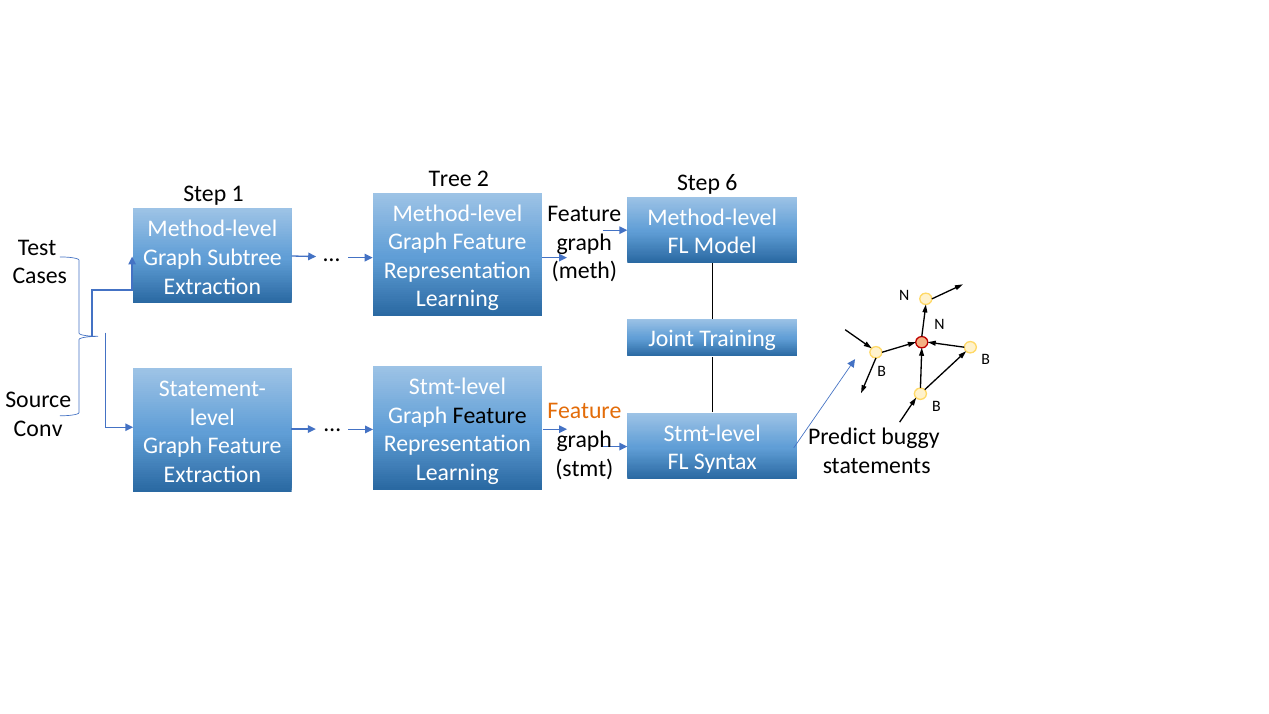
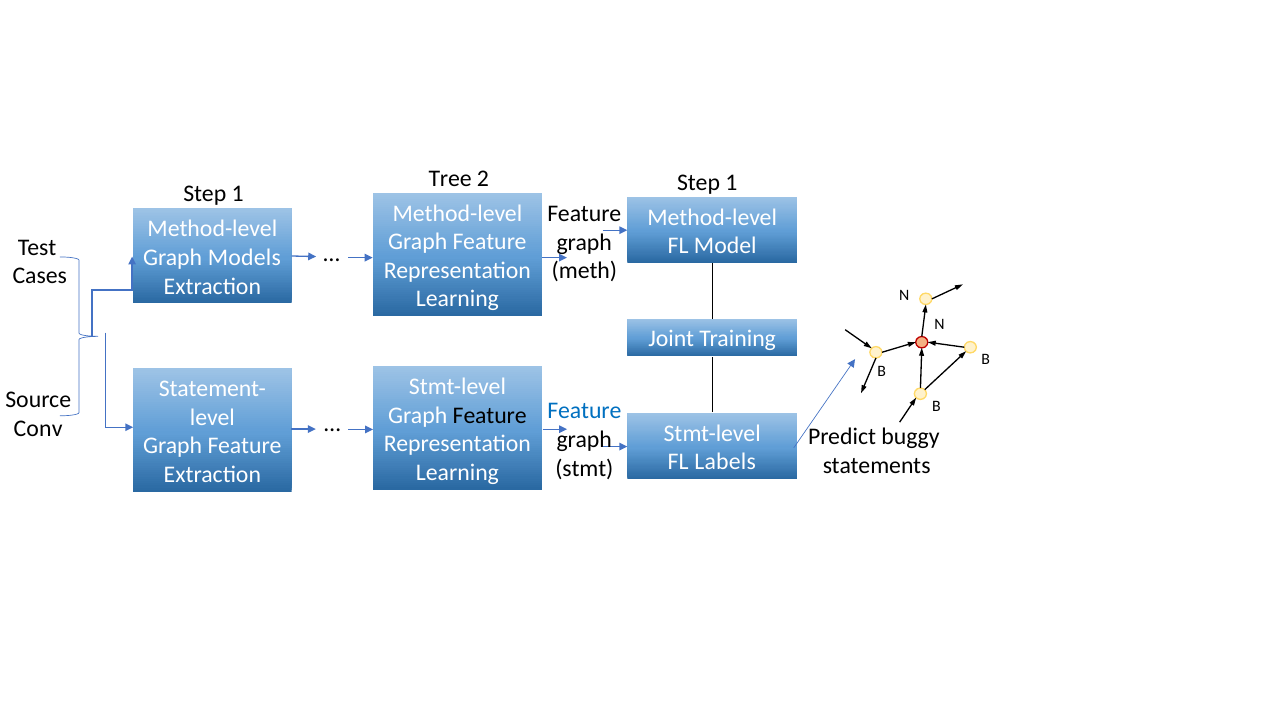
2 Step 6: 6 -> 1 (731, 183)
Subtree: Subtree -> Models (244, 258)
Feature colour: orange -> blue (584, 411)
Syntax: Syntax -> Labels (725, 462)
